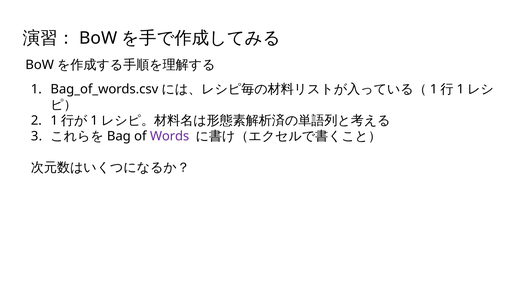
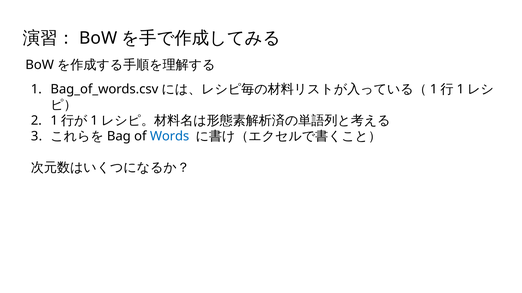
Words colour: purple -> blue (170, 137)
